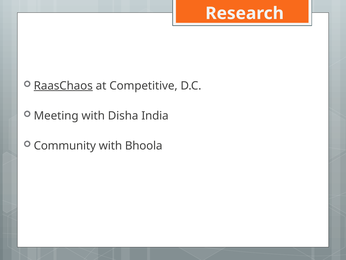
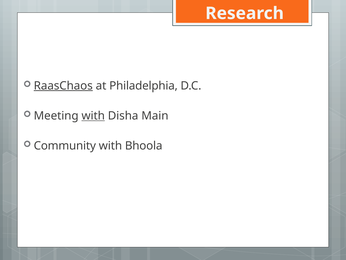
Competitive: Competitive -> Philadelphia (144, 86)
with underline: none -> present (93, 116)
India: India -> Main (155, 116)
